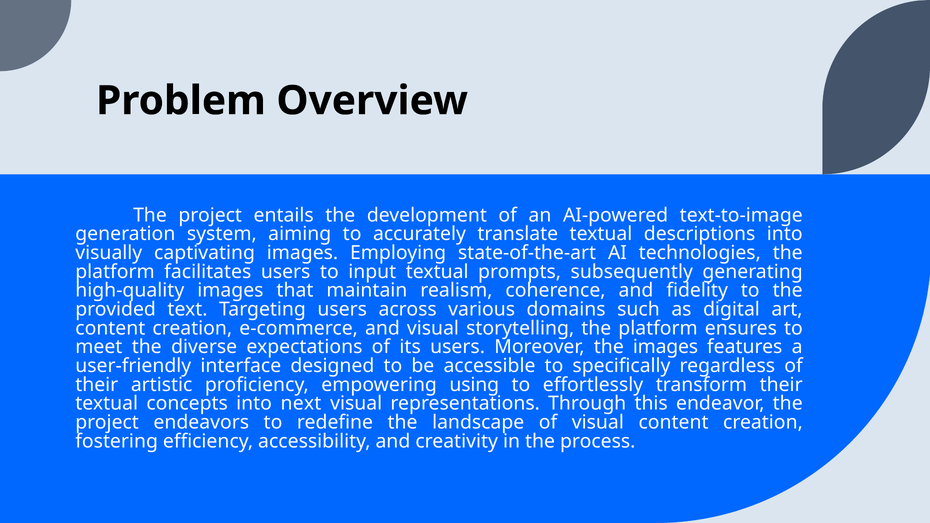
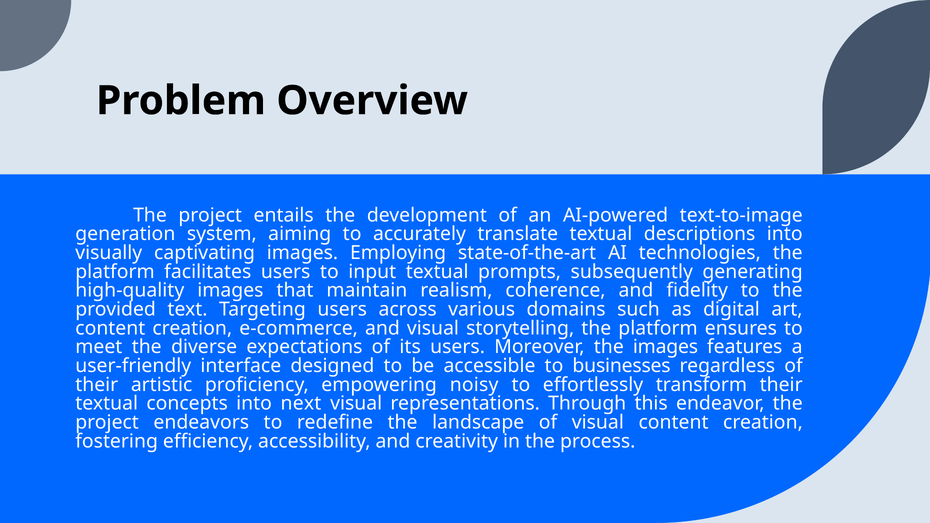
specifically: specifically -> businesses (622, 366)
using: using -> noisy (474, 385)
